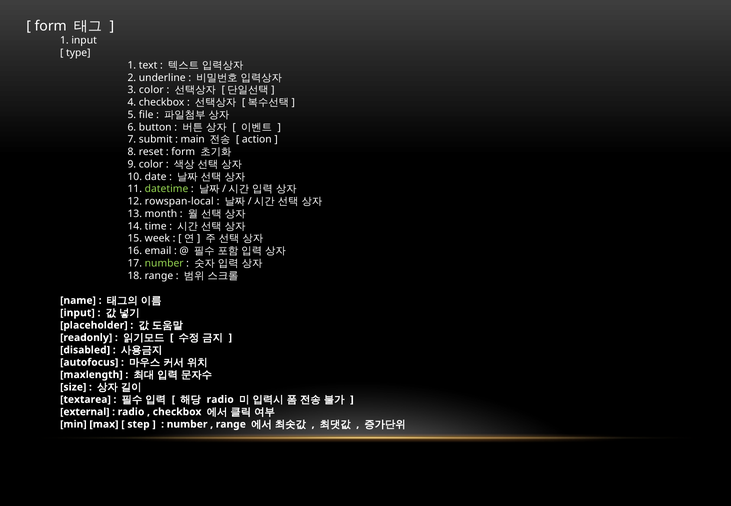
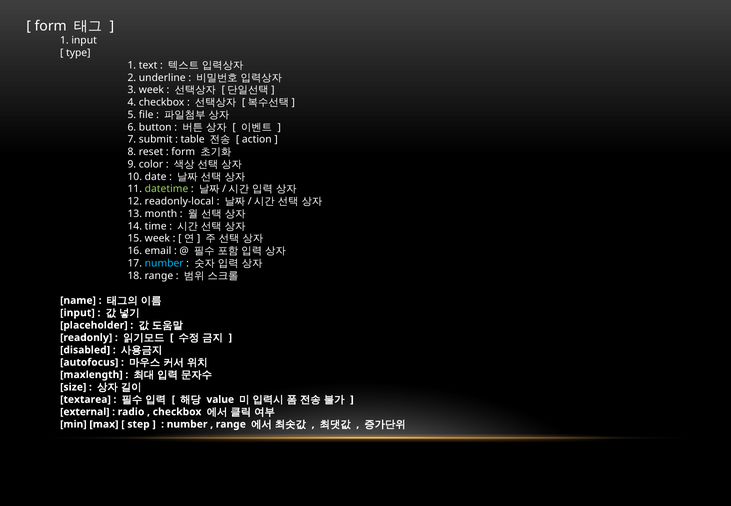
3 color: color -> week (151, 90)
main: main -> table (193, 140)
rowspan-local: rowspan-local -> readonly-local (179, 201)
number colour: light green -> light blue (164, 263)
radio: radio -> value (220, 400)
